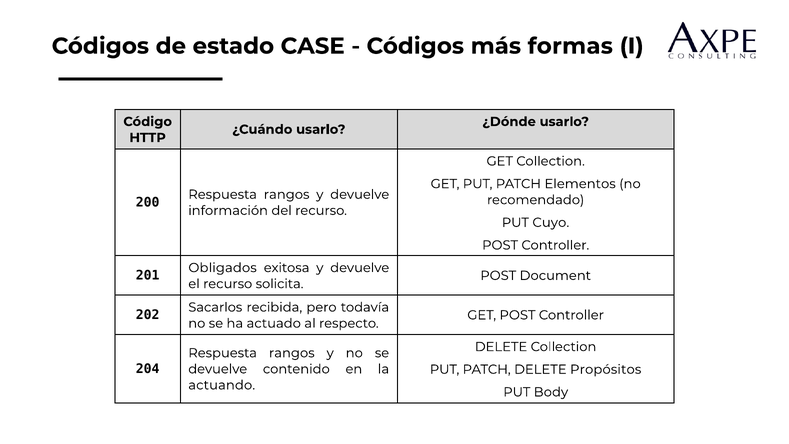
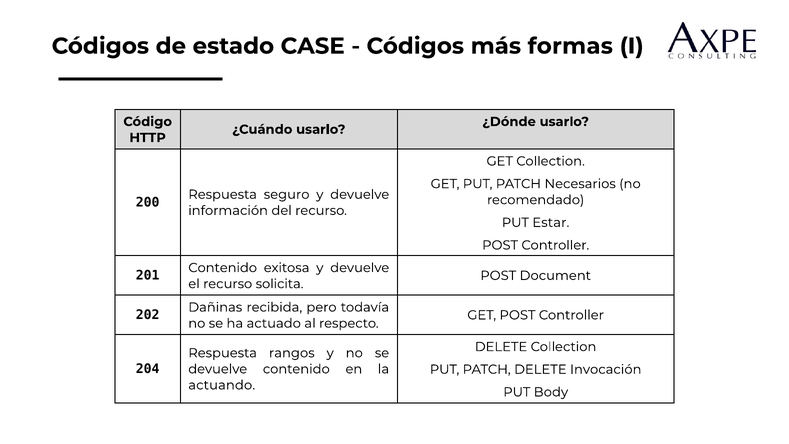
Elementos: Elementos -> Necesarios (580, 184)
200 Respuesta rangos: rangos -> seguro (287, 194)
Cuyo: Cuyo -> Estar (551, 222)
201 Obligados: Obligados -> Contenido (223, 268)
Sacarlos: Sacarlos -> Dañinas (215, 307)
Propósitos: Propósitos -> Invocación (606, 369)
